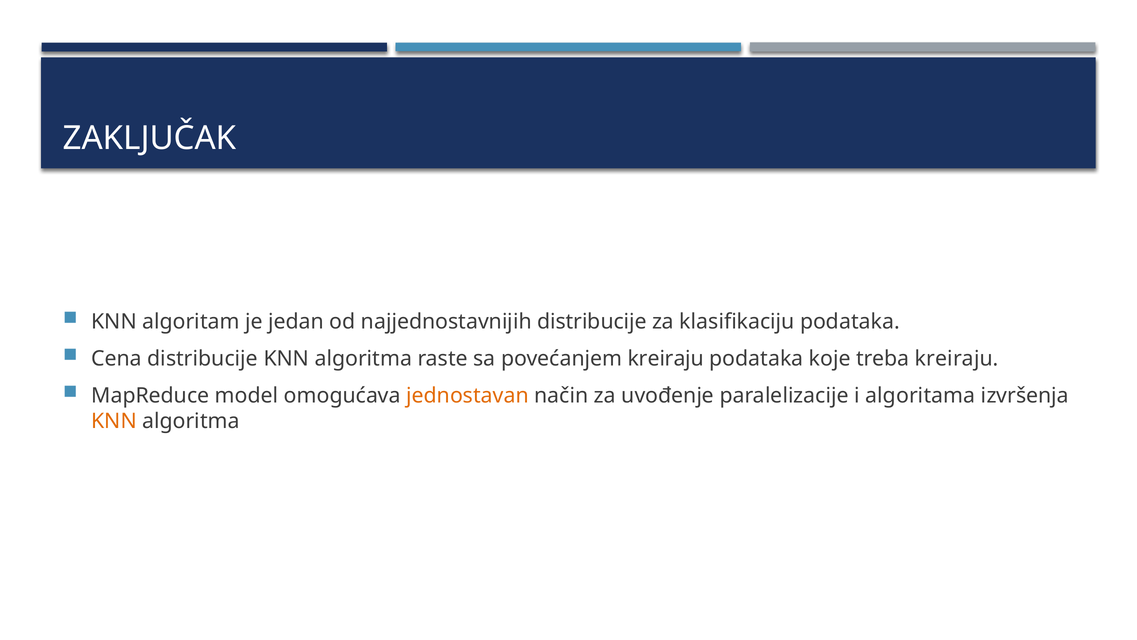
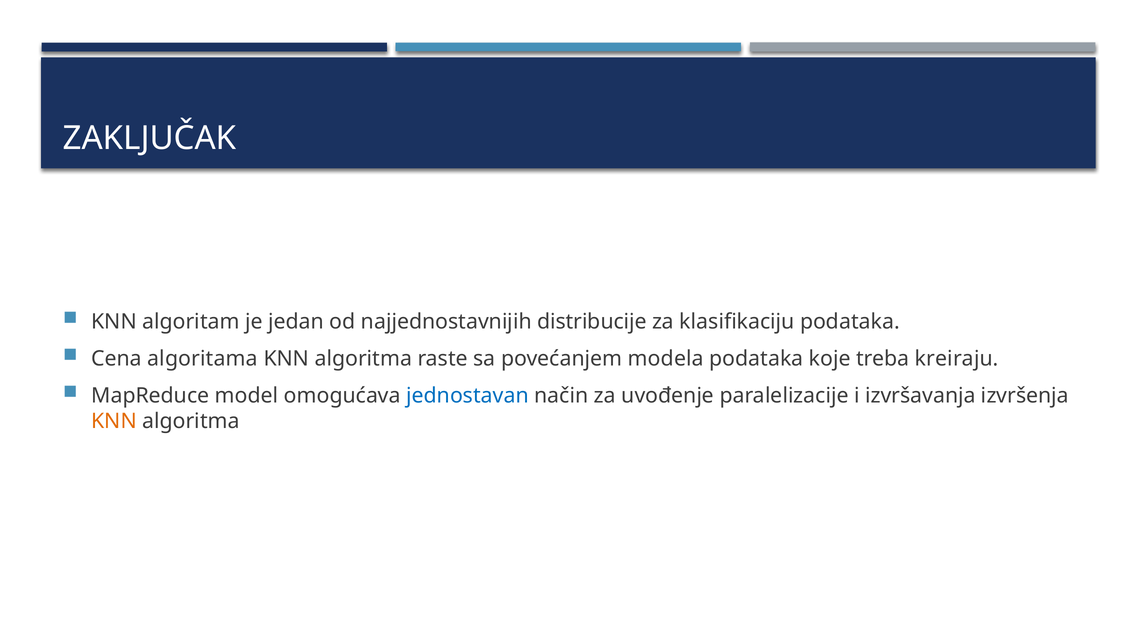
Cena distribucije: distribucije -> algoritama (203, 358)
povećanjem kreiraju: kreiraju -> modela (666, 358)
jednostavan colour: orange -> blue (468, 395)
algoritama: algoritama -> izvršavanja (920, 395)
